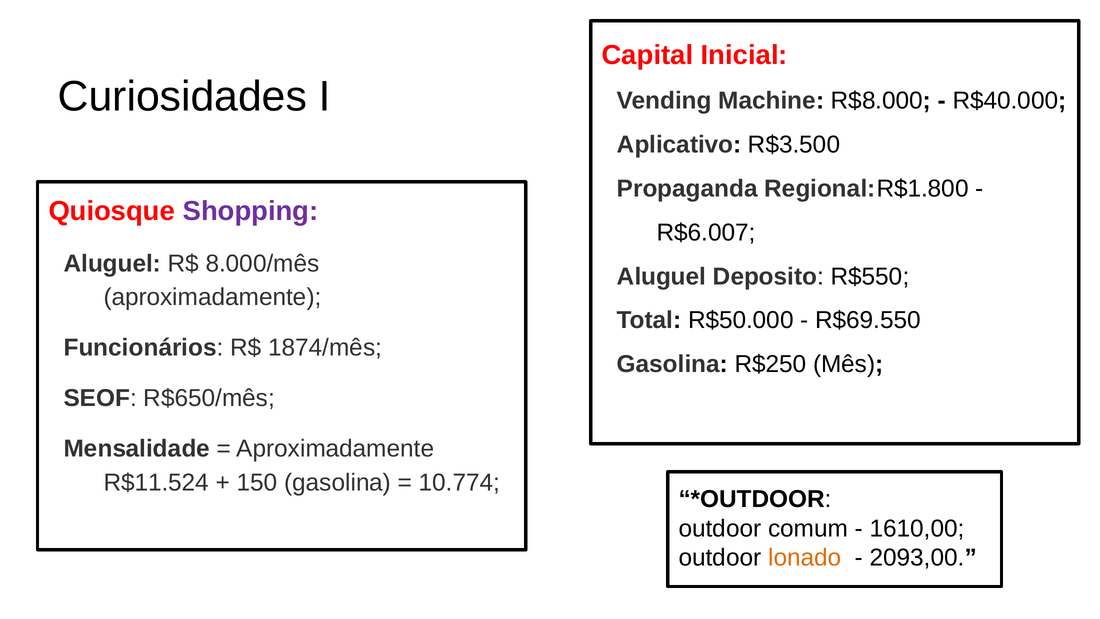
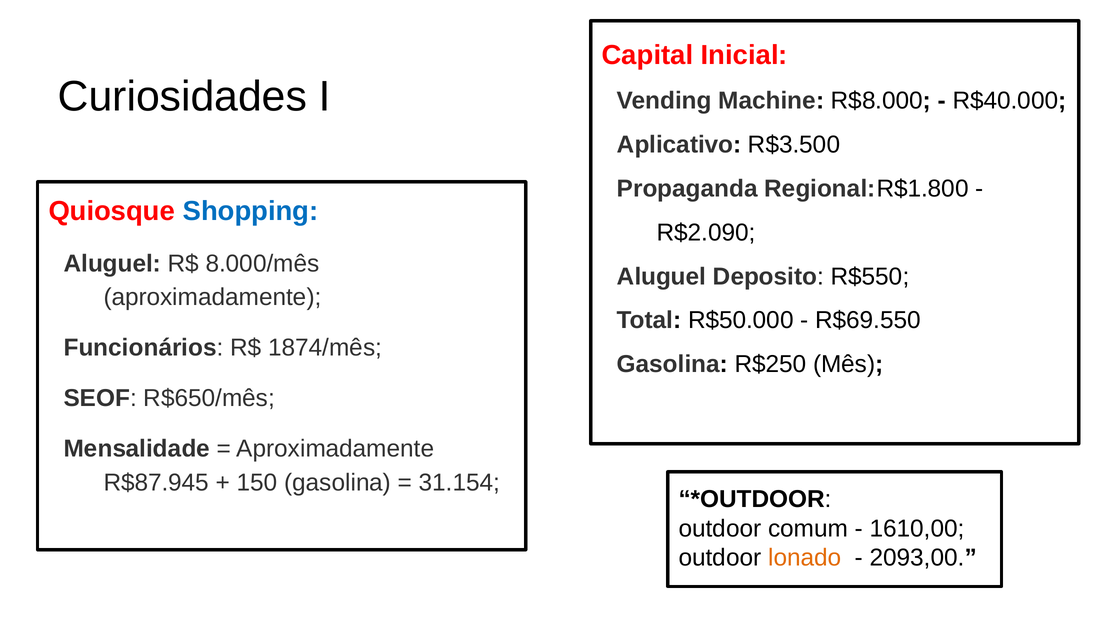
Shopping colour: purple -> blue (251, 211)
R$6.007: R$6.007 -> R$2.090 (706, 232)
R$11.524: R$11.524 -> R$87.945 (156, 482)
10.774: 10.774 -> 31.154 (459, 482)
